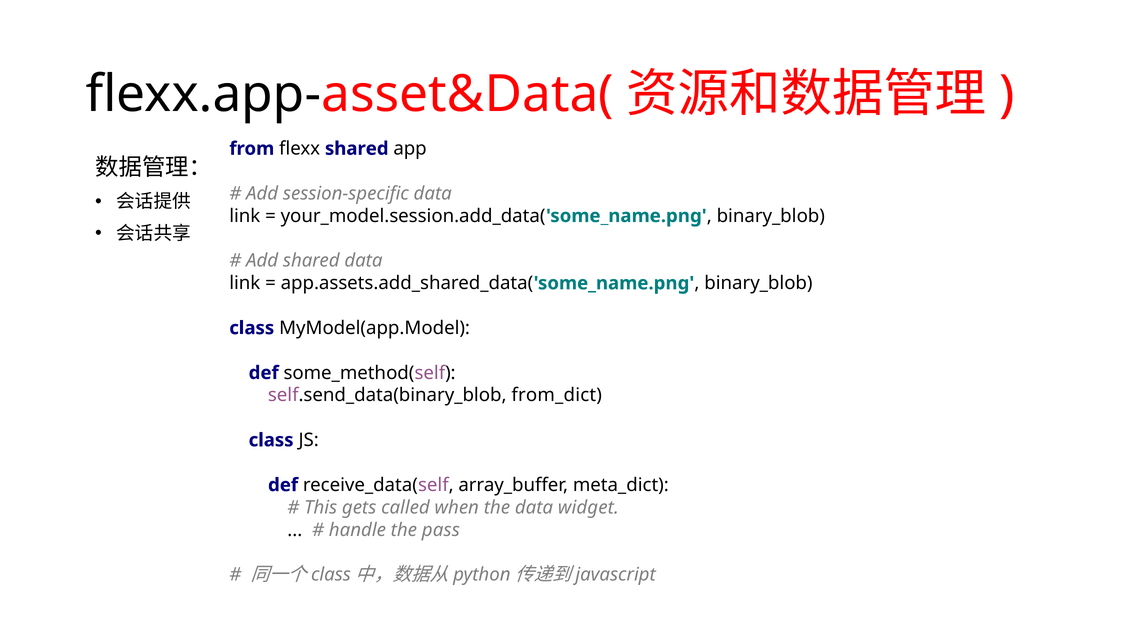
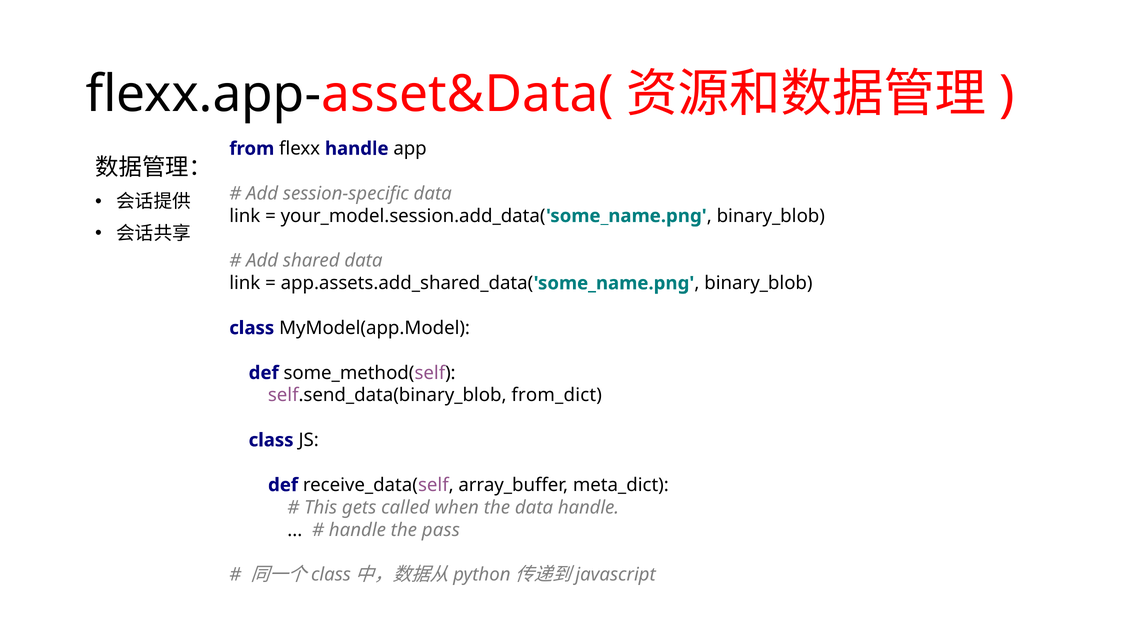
flexx shared: shared -> handle (357, 149)
data widget: widget -> handle (588, 508)
